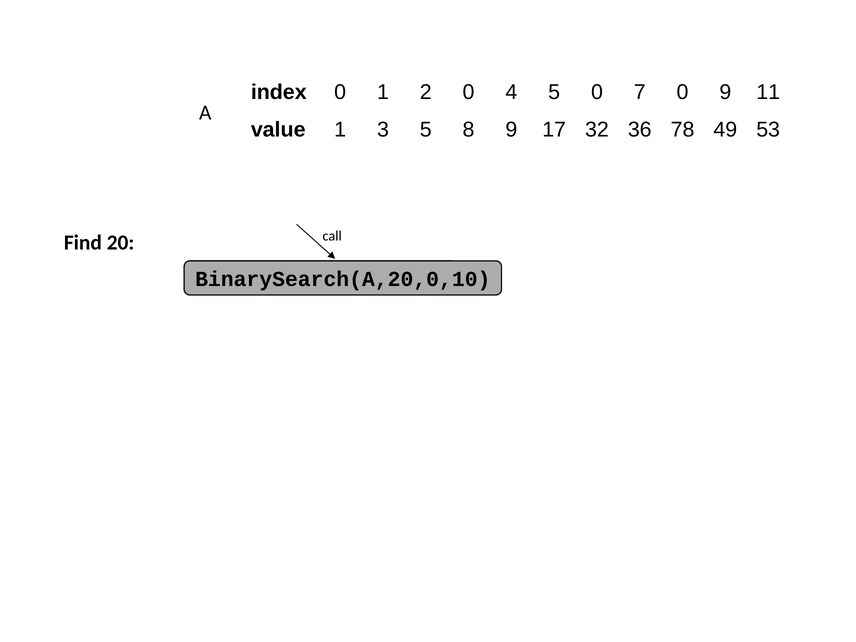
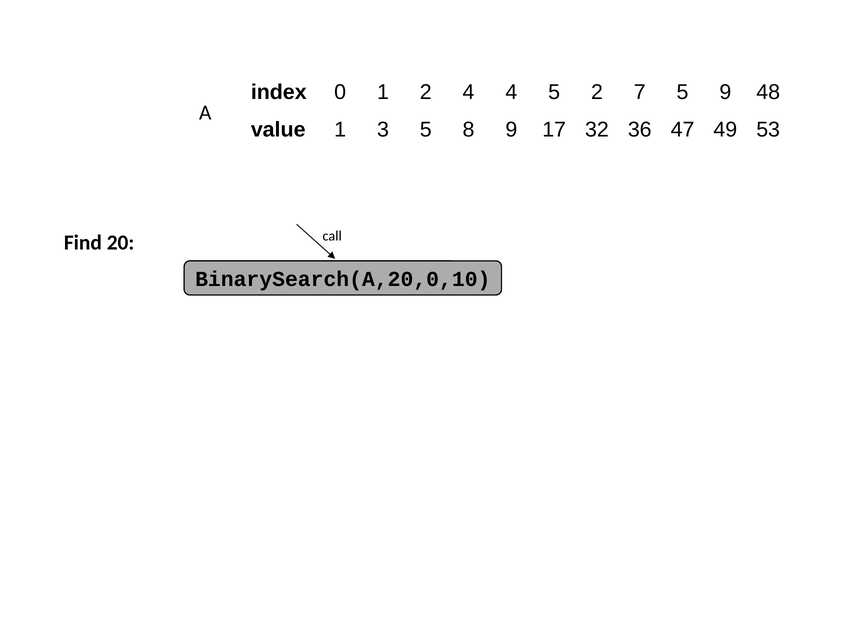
2 0: 0 -> 4 (469, 92)
5 0: 0 -> 2 (597, 92)
7 0: 0 -> 5 (683, 92)
11: 11 -> 48 (768, 92)
78: 78 -> 47 (683, 130)
